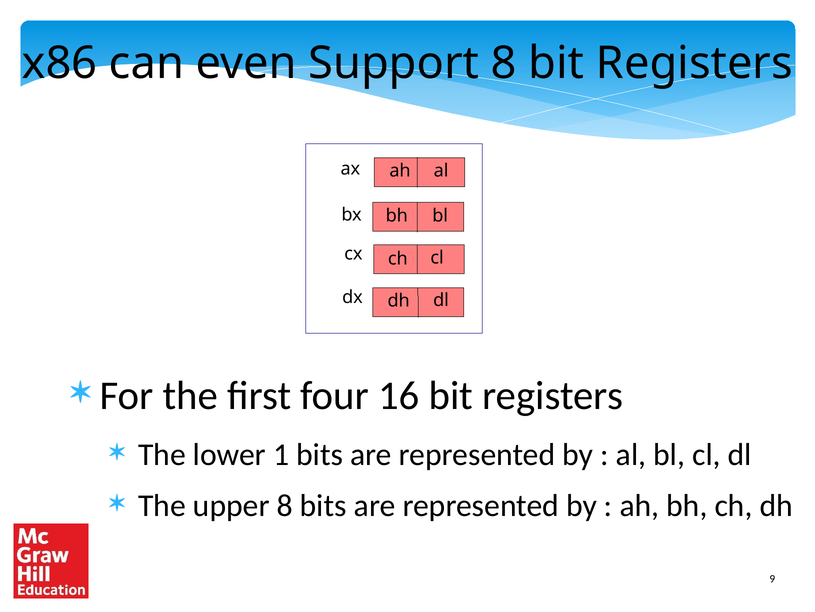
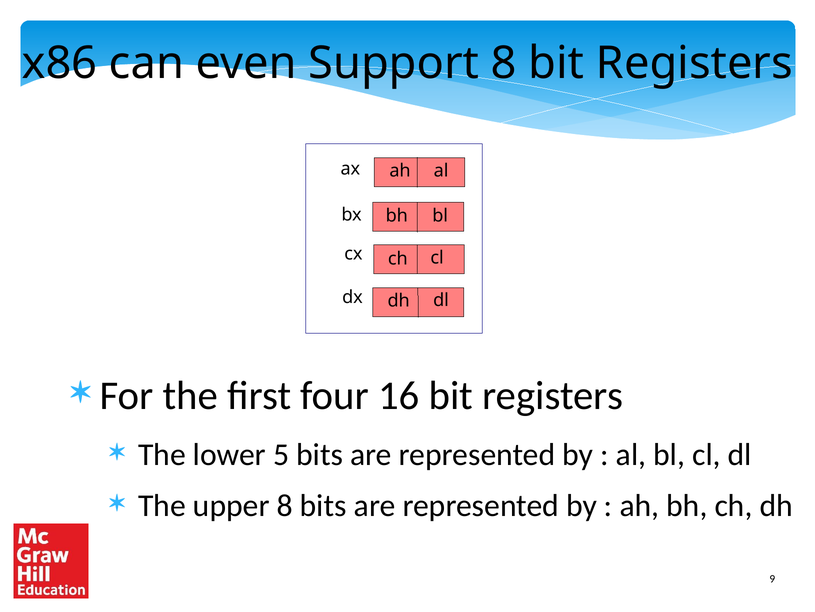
1: 1 -> 5 (281, 454)
